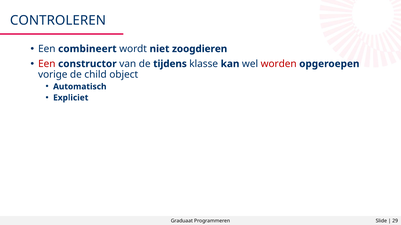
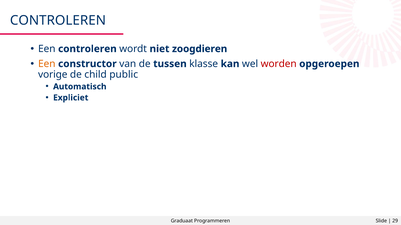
Een combineert: combineert -> controleren (87, 49)
Een colour: red -> orange (47, 64)
tijdens: tijdens -> tussen (170, 64)
object: object -> public (124, 75)
